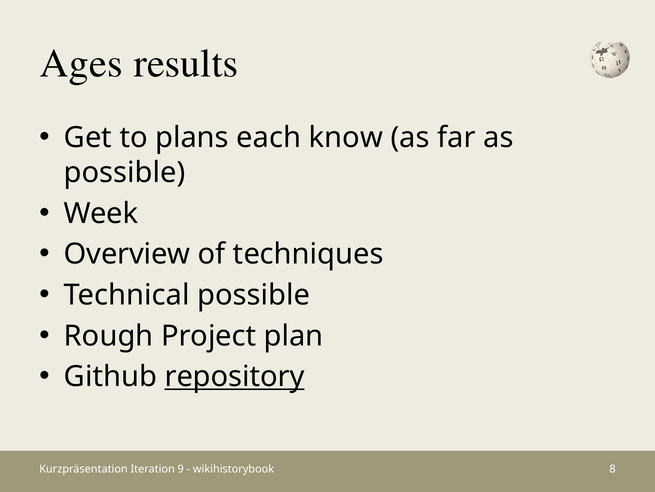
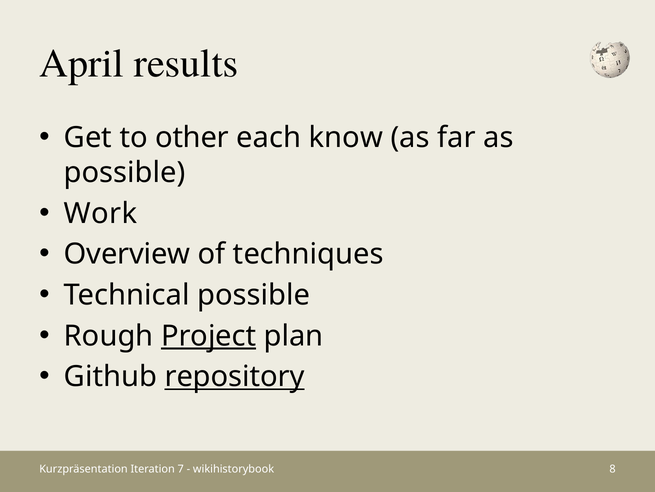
Ages: Ages -> April (82, 63)
plans: plans -> other (192, 137)
Week: Week -> Work (101, 213)
Project underline: none -> present (209, 335)
9: 9 -> 7 (181, 468)
